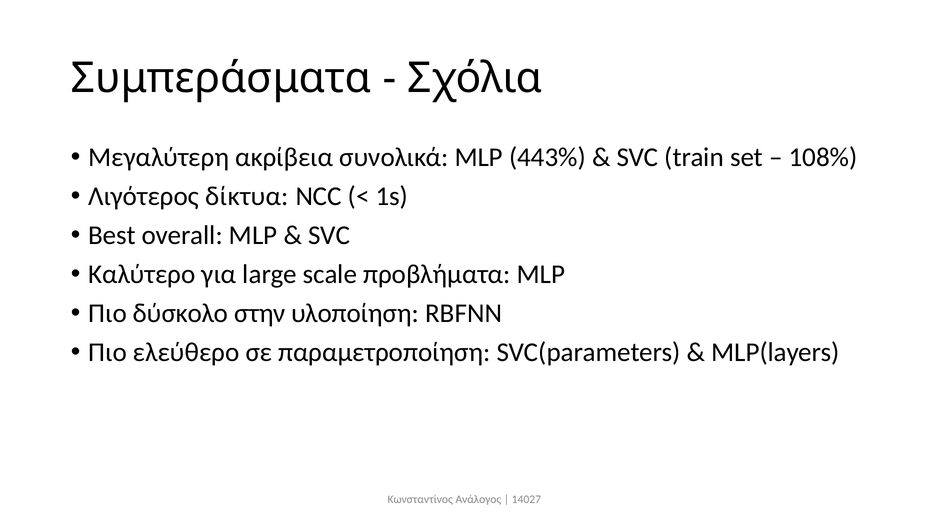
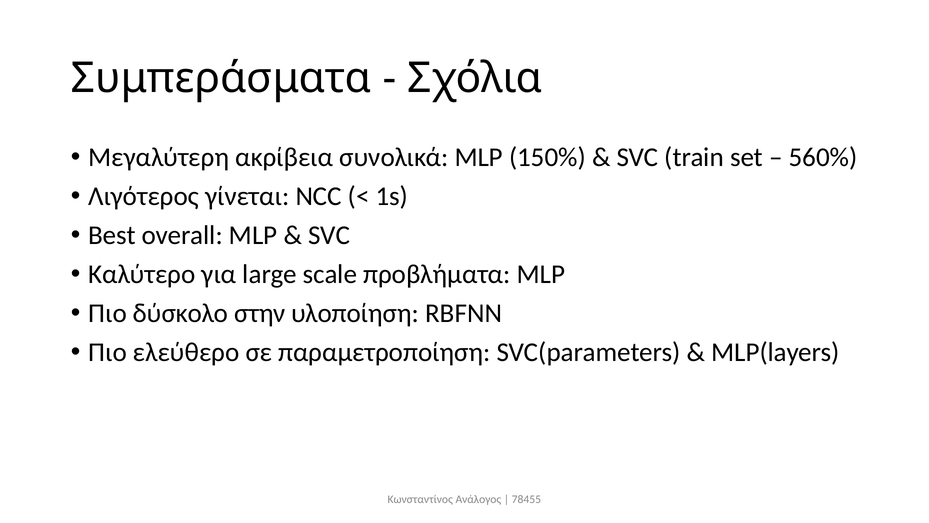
443%: 443% -> 150% (547, 157)
108%: 108% -> 560% (823, 157)
δίκτυα: δίκτυα -> γίνεται (247, 196)
14027: 14027 -> 78455 (526, 499)
